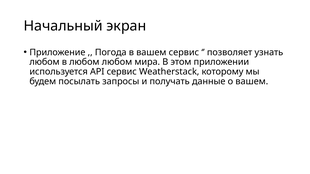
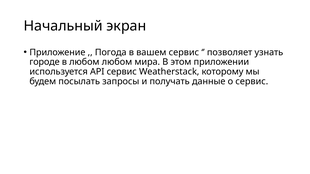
любом: любом -> городе (44, 62)
о вашем: вашем -> сервис (252, 82)
